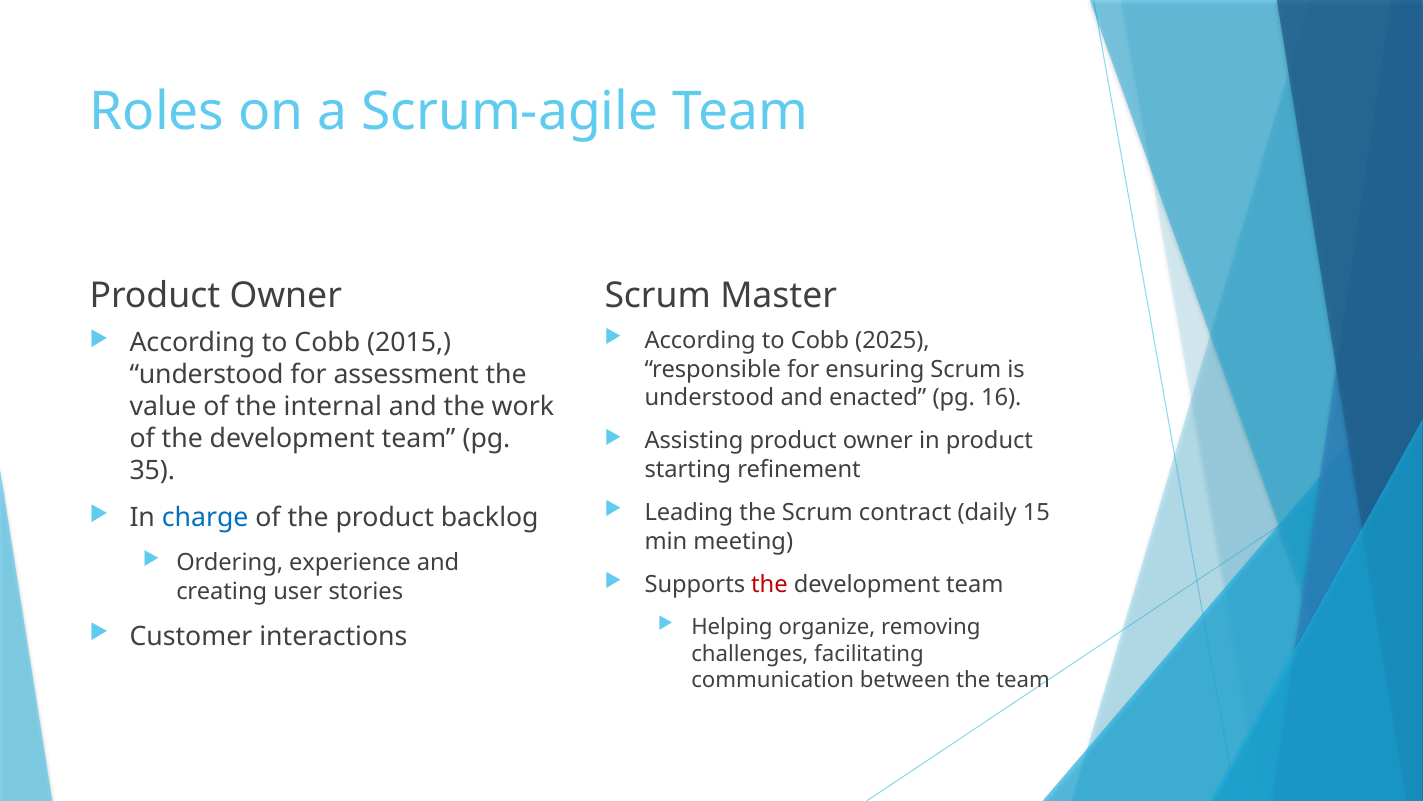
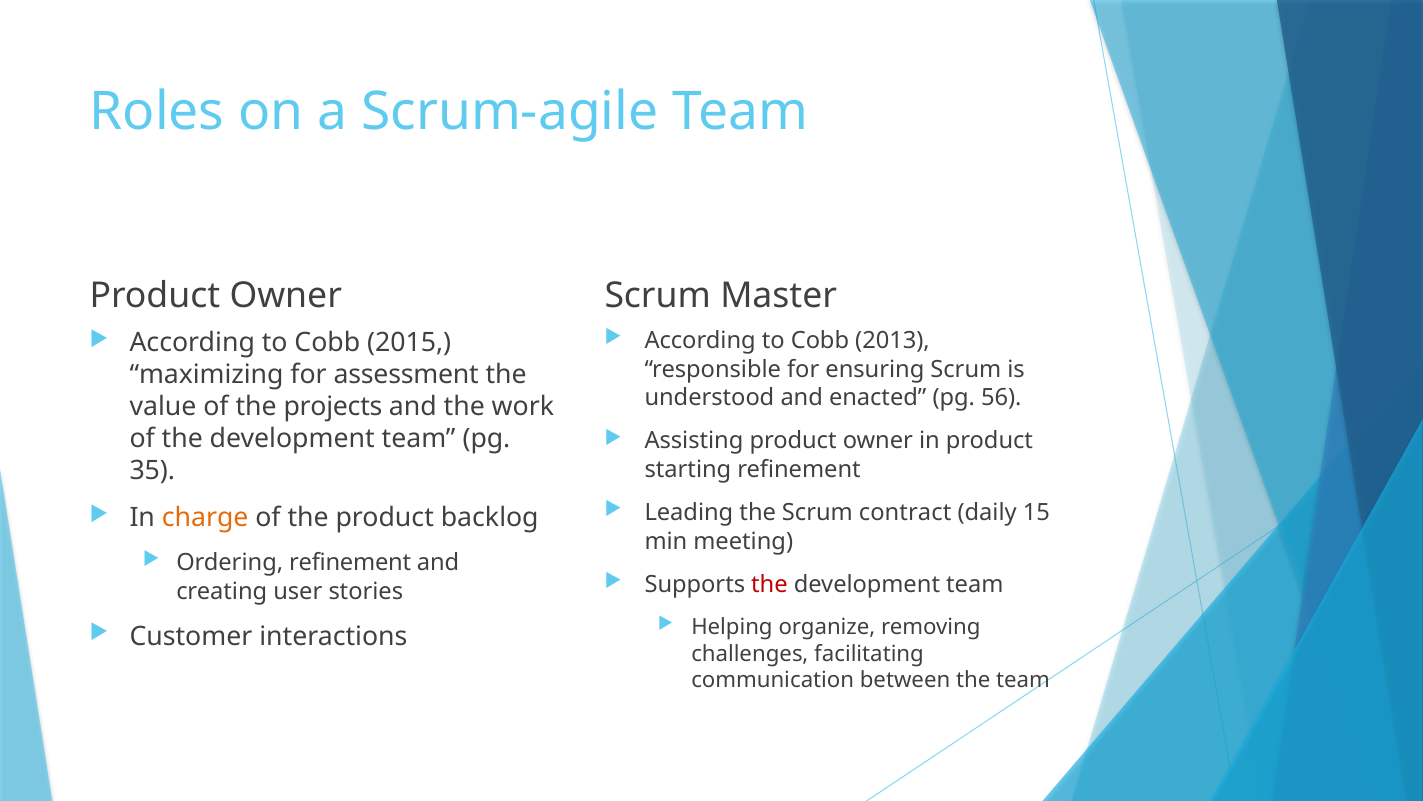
2025: 2025 -> 2013 (892, 341)
understood: understood -> maximizing (207, 375)
16: 16 -> 56 (1001, 398)
internal: internal -> projects (333, 407)
charge colour: blue -> orange (205, 518)
Ordering experience: experience -> refinement (350, 562)
